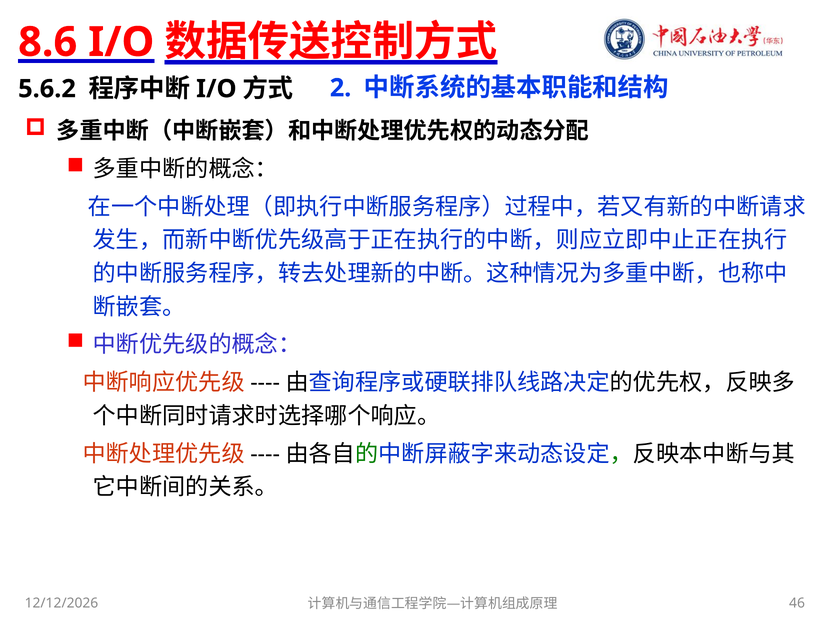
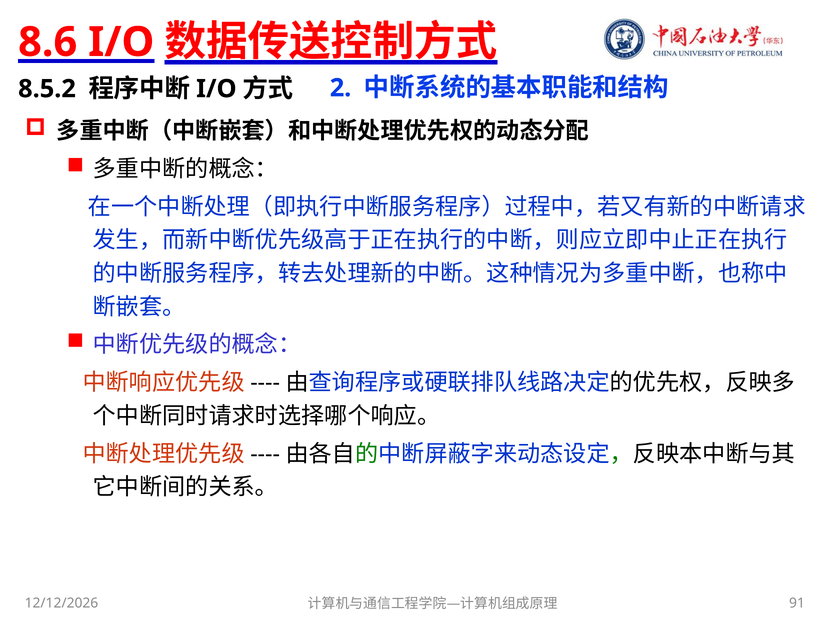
5.6.2: 5.6.2 -> 8.5.2 (47, 89)
46: 46 -> 91 (797, 603)
